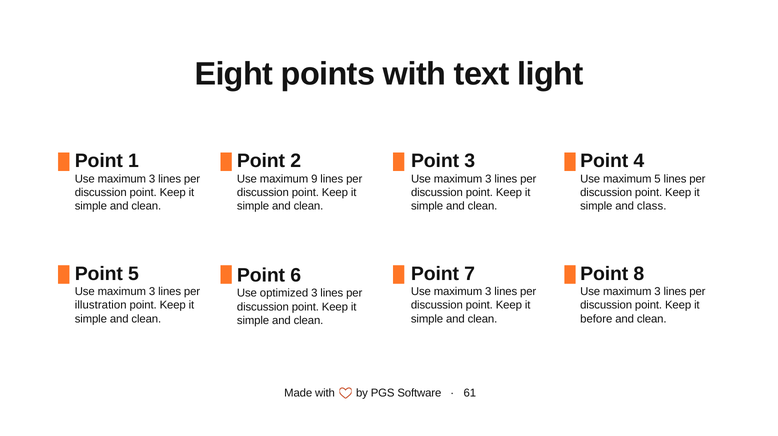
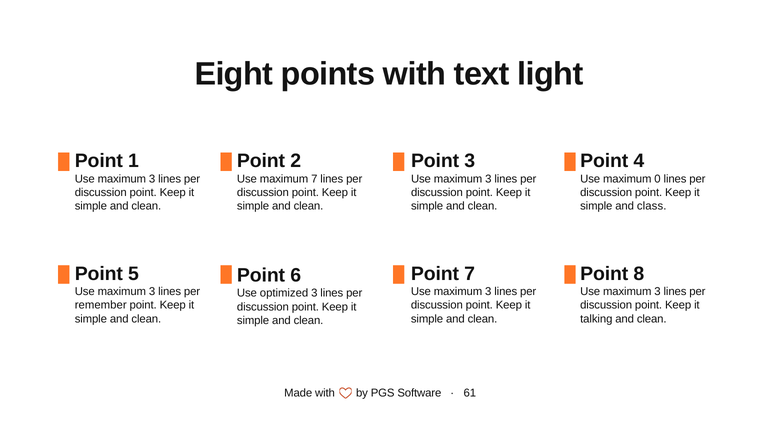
maximum 9: 9 -> 7 (314, 179)
maximum 5: 5 -> 0 (658, 179)
illustration: illustration -> remember (101, 306)
before: before -> talking (596, 319)
